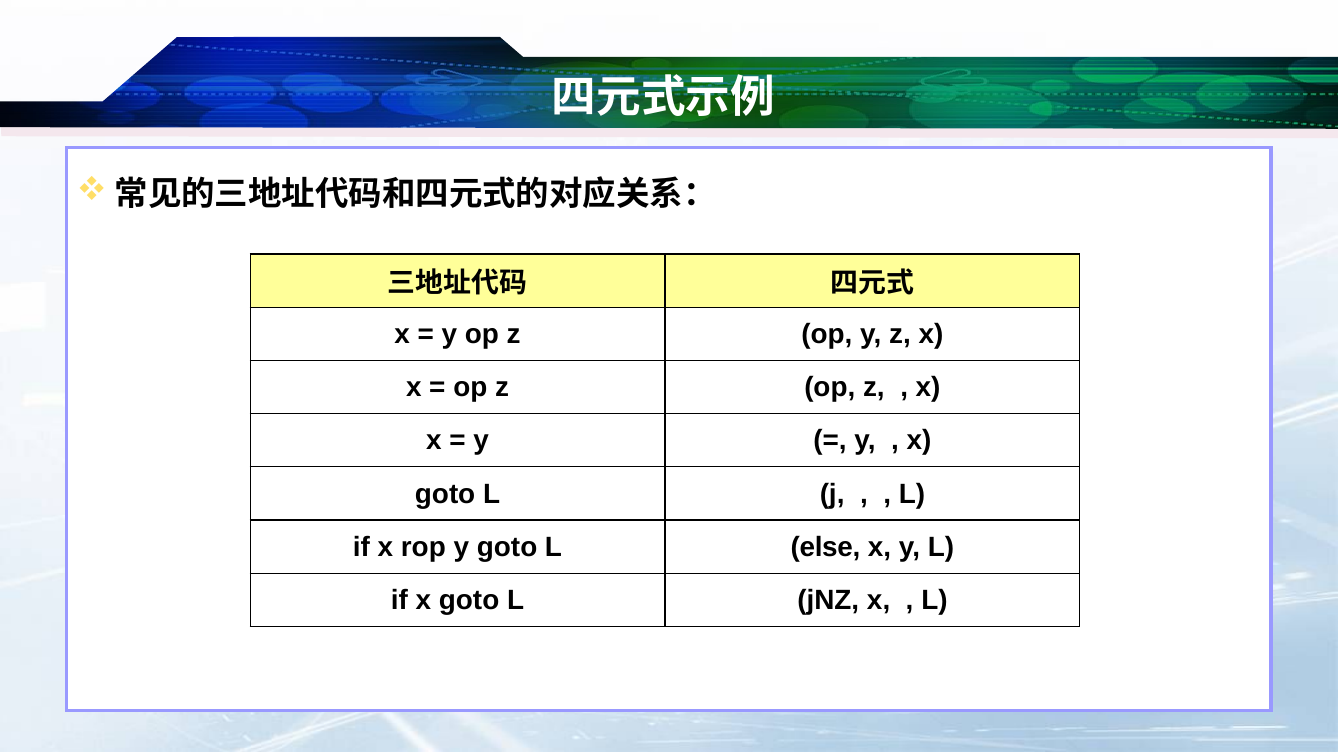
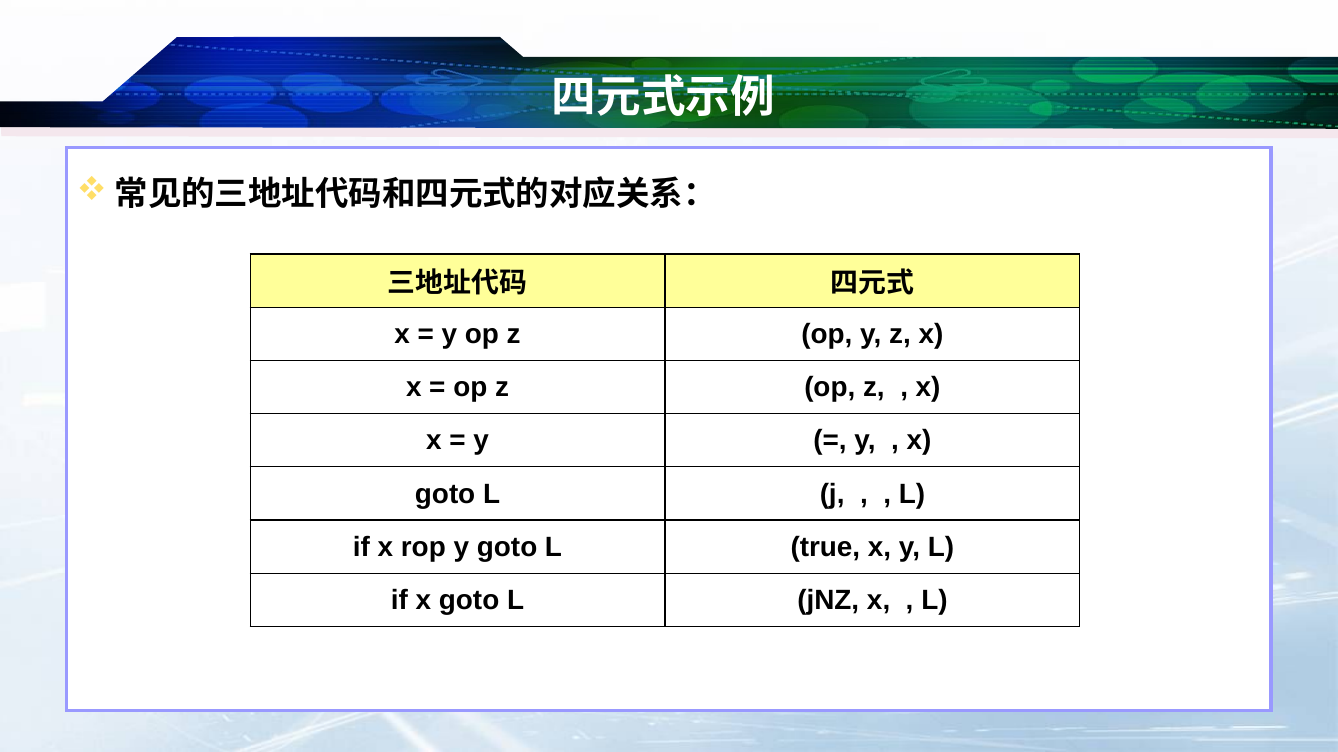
else: else -> true (825, 548)
